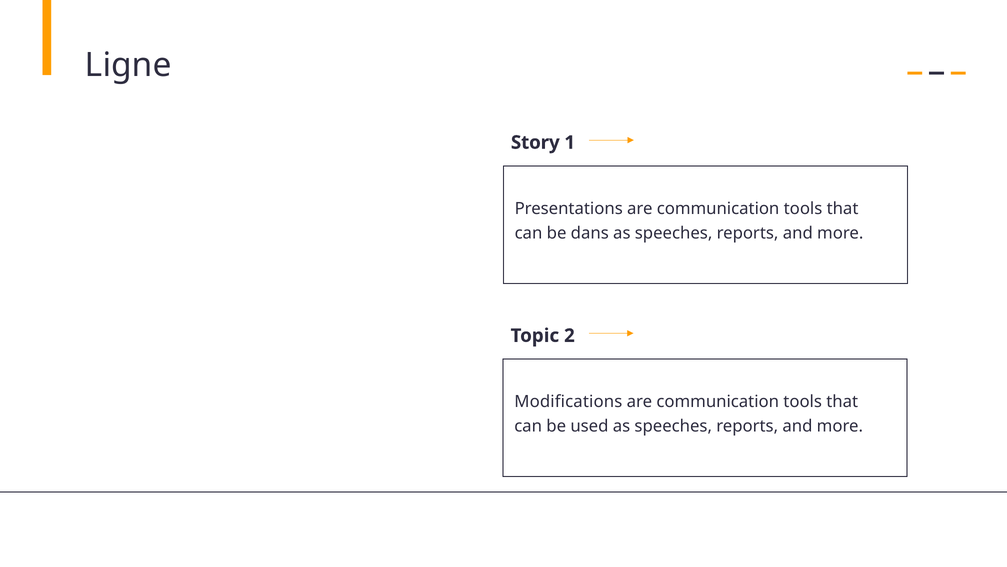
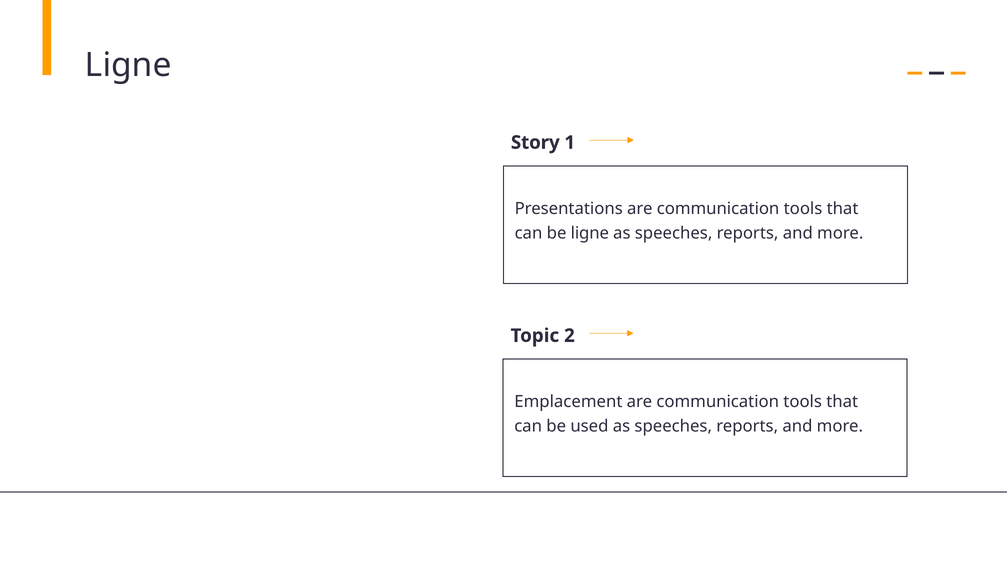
be dans: dans -> ligne (590, 233)
Modifications: Modifications -> Emplacement (568, 402)
